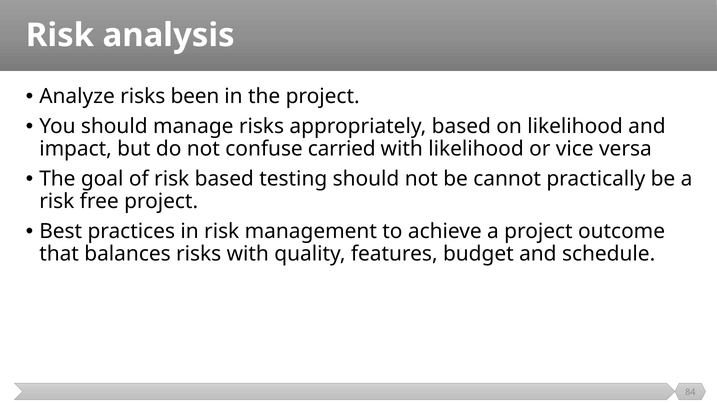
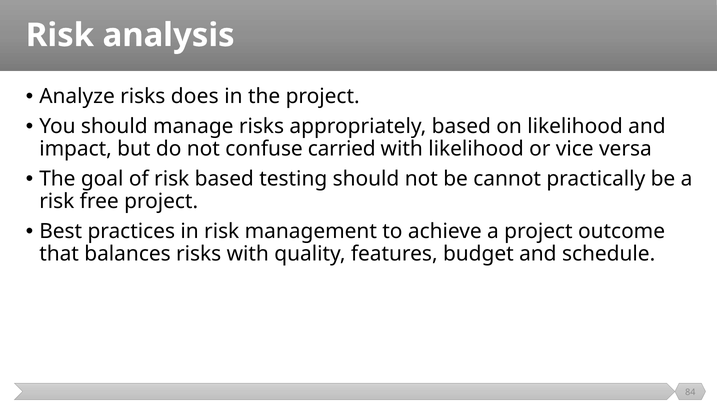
been: been -> does (195, 97)
